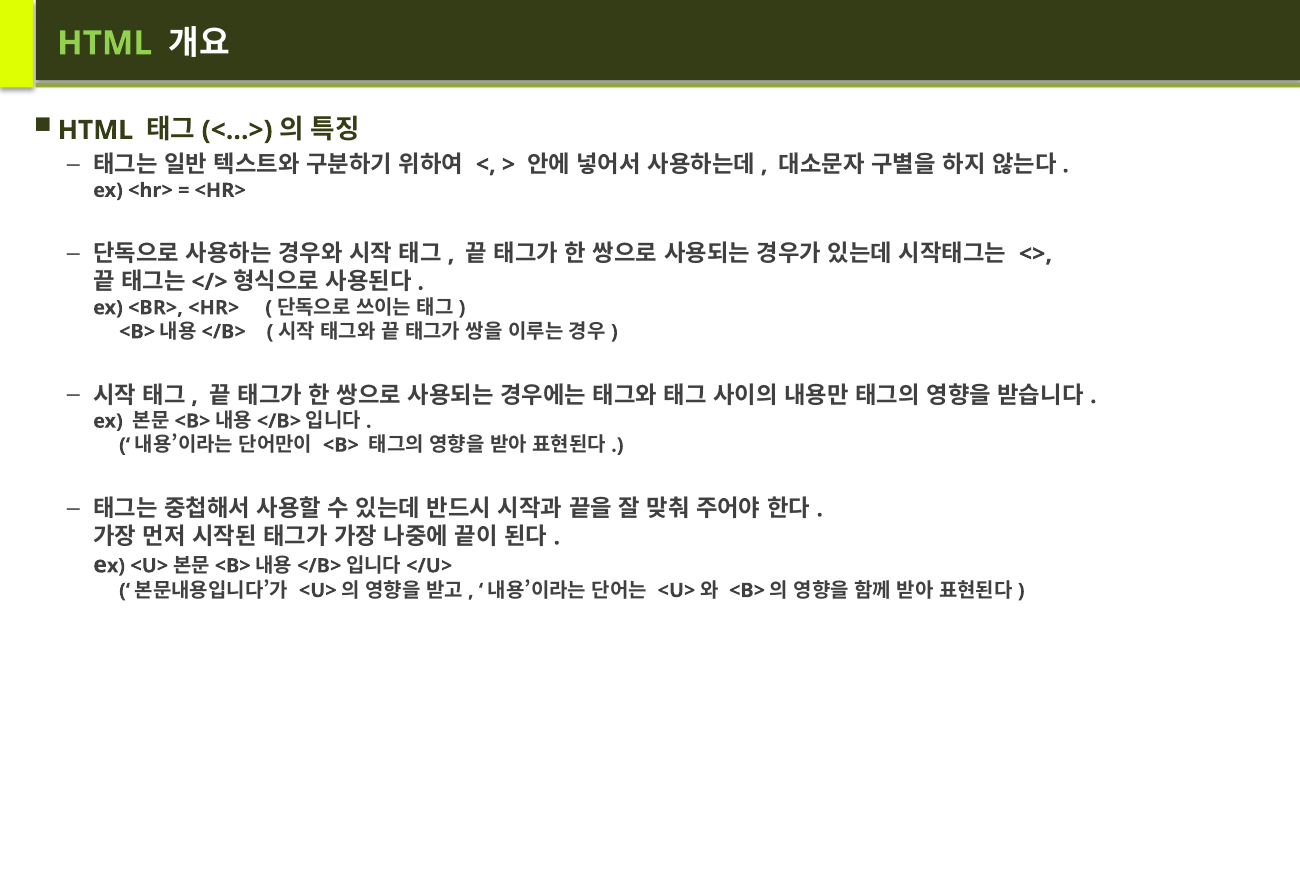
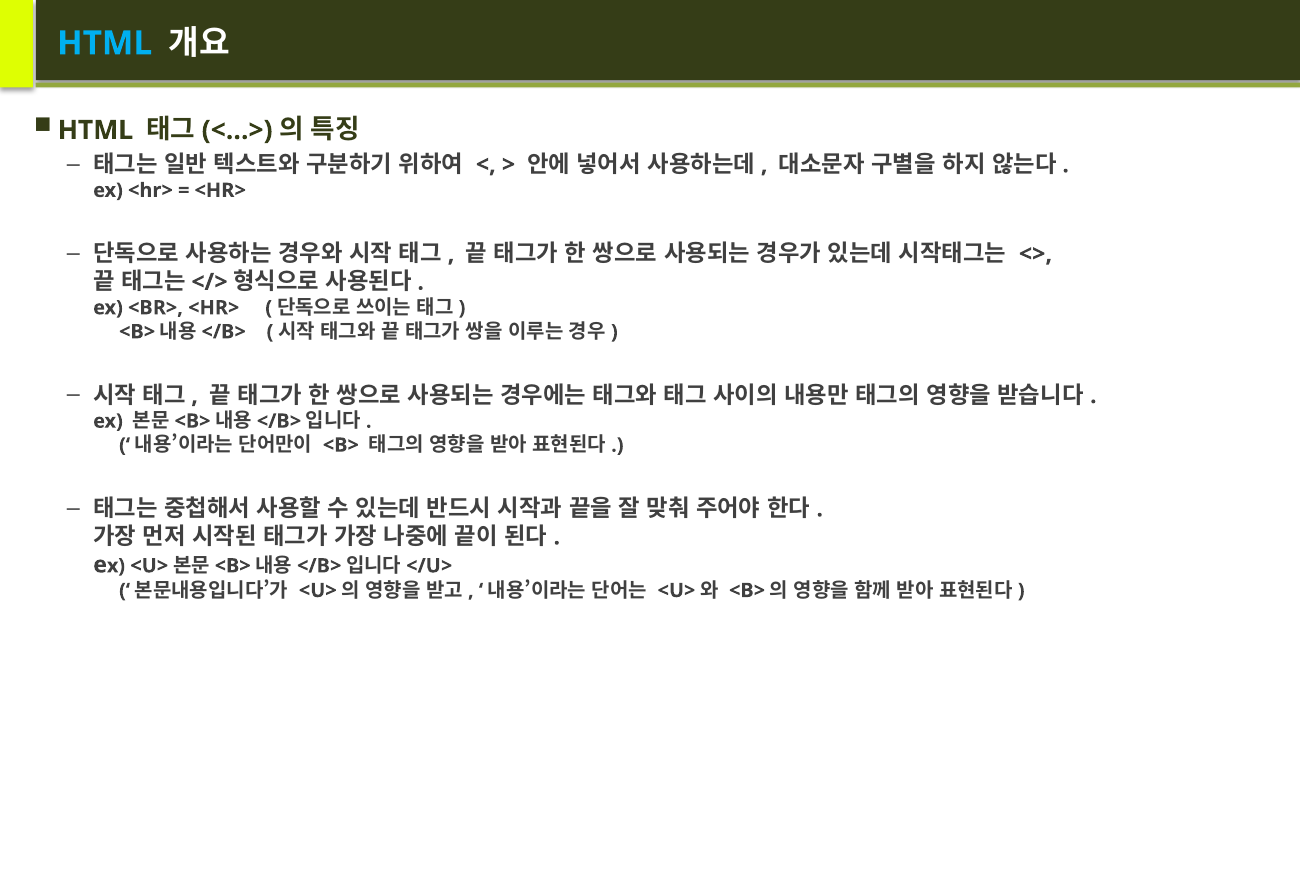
HTML colour: light green -> light blue (105, 43)
